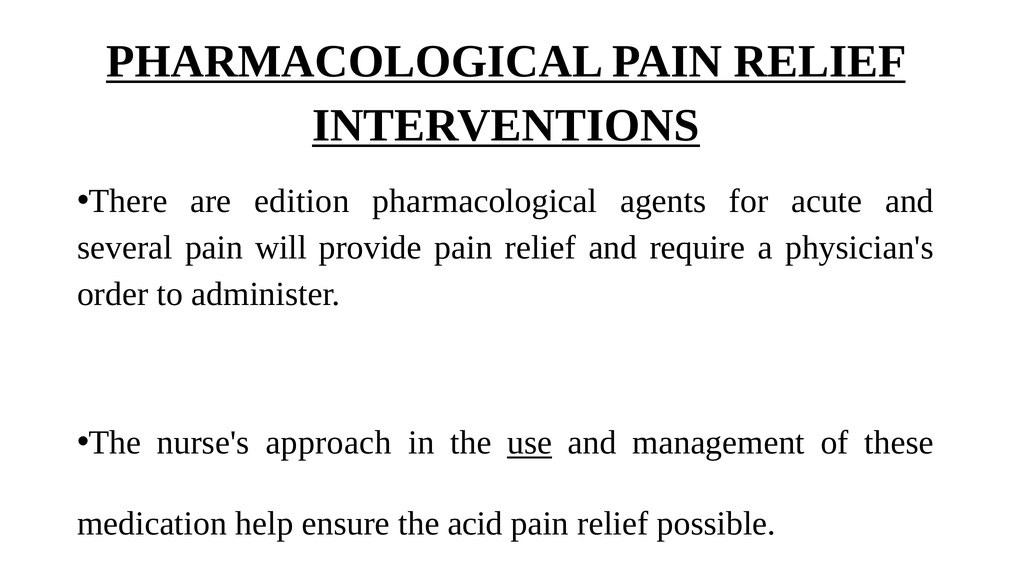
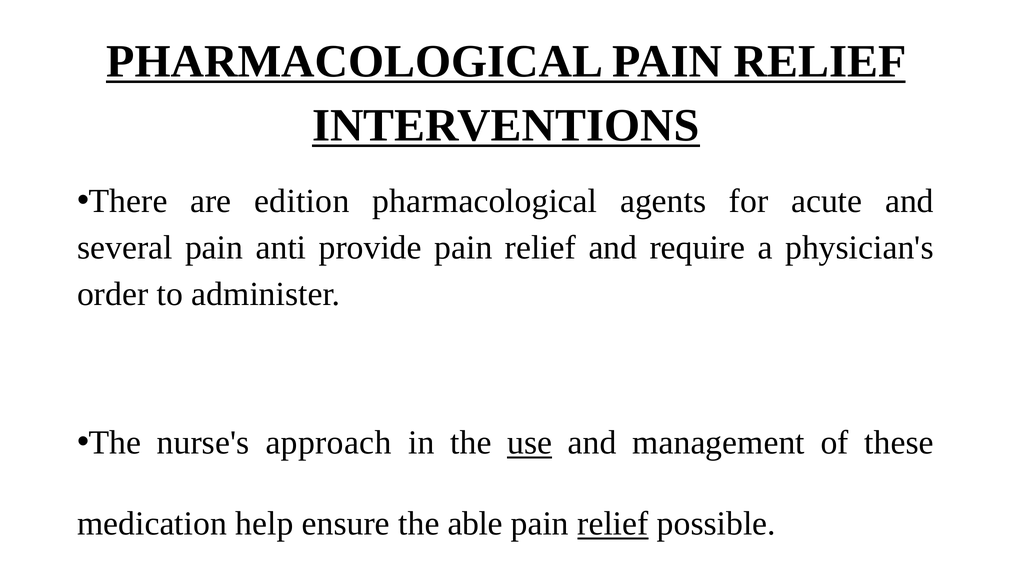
will: will -> anti (281, 248)
acid: acid -> able (475, 524)
relief underline: none -> present (613, 524)
